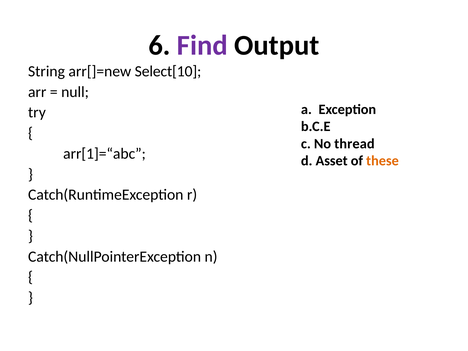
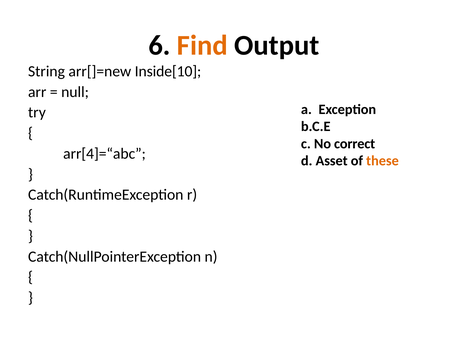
Find colour: purple -> orange (202, 45)
Select[10: Select[10 -> Inside[10 (168, 71)
thread: thread -> correct (355, 144)
arr[1]=“abc: arr[1]=“abc -> arr[4]=“abc (104, 154)
